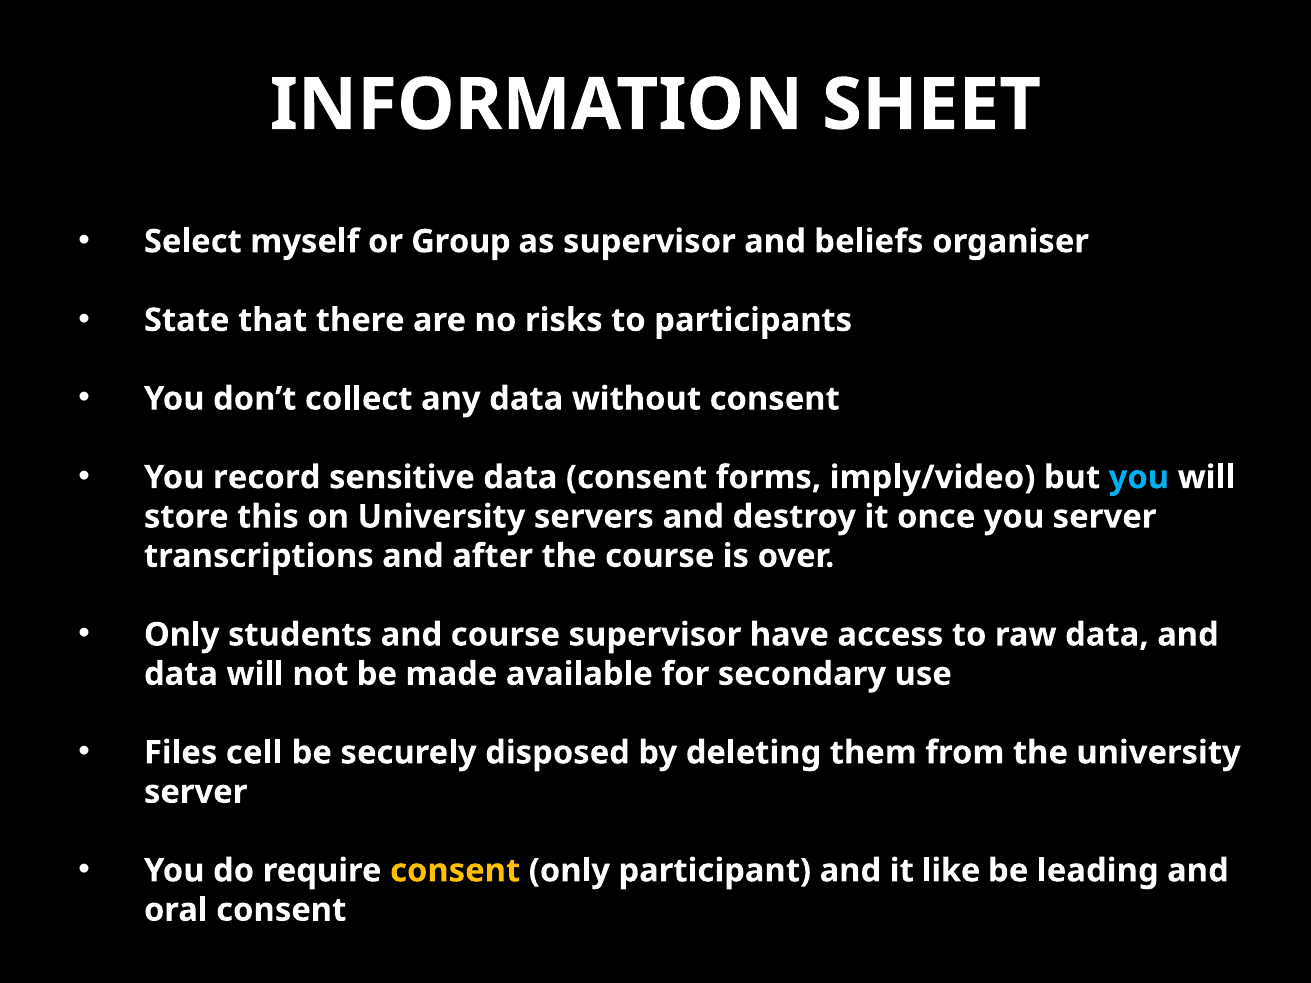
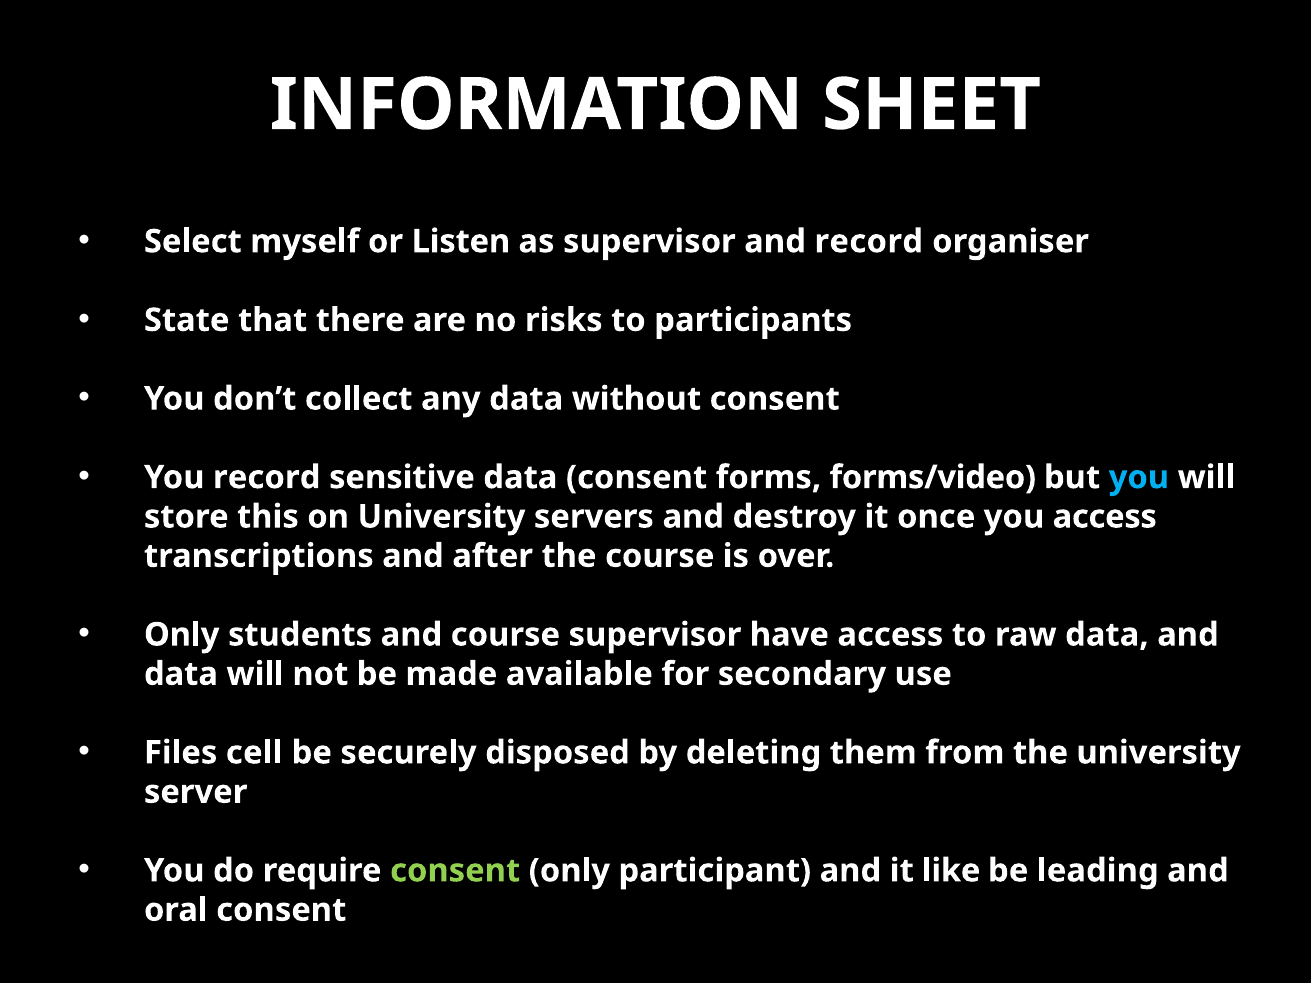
Group: Group -> Listen (461, 242)
and beliefs: beliefs -> record (869, 242)
imply/video: imply/video -> forms/video (933, 478)
you server: server -> access (1105, 517)
consent colour: yellow -> light green (455, 871)
